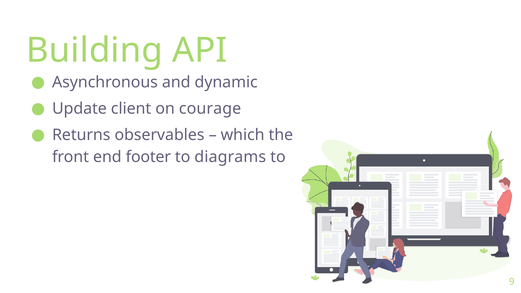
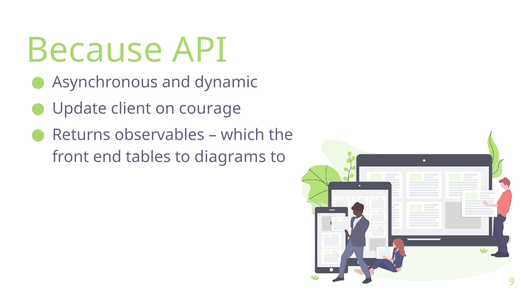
Building: Building -> Because (95, 50)
footer: footer -> tables (148, 157)
